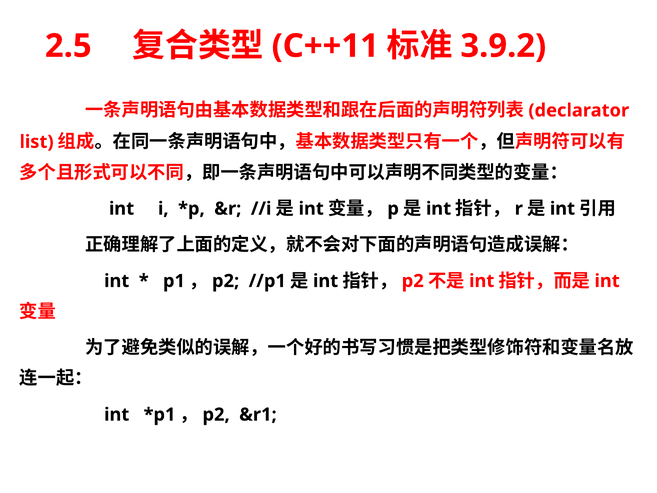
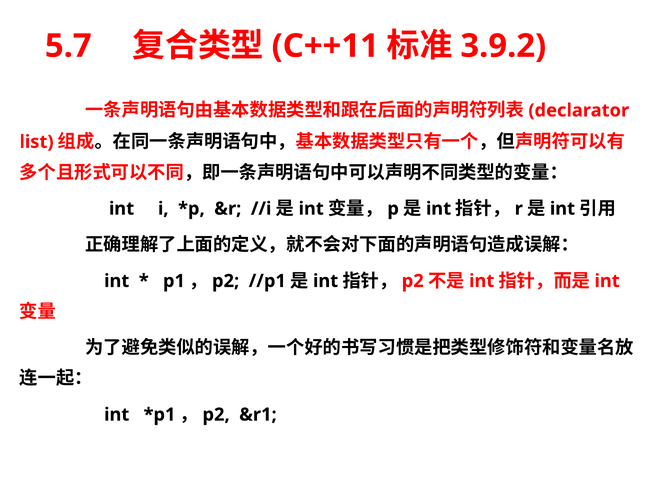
2.5: 2.5 -> 5.7 (68, 46)
